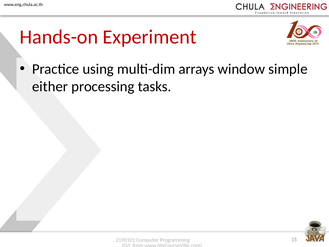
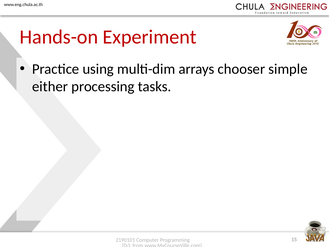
window: window -> chooser (241, 69)
